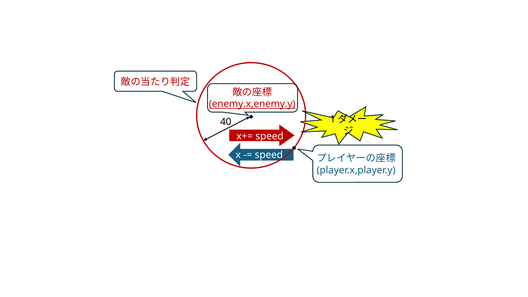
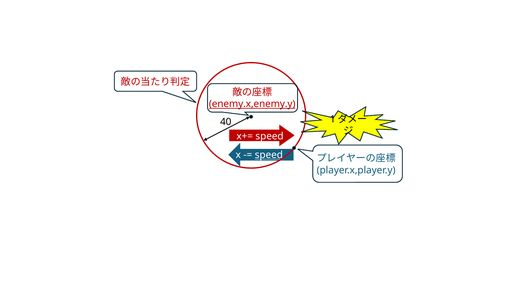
speed underline: none -> present (269, 155)
